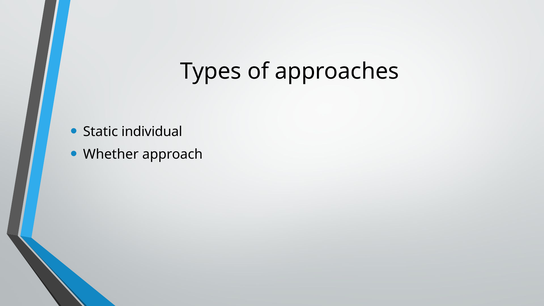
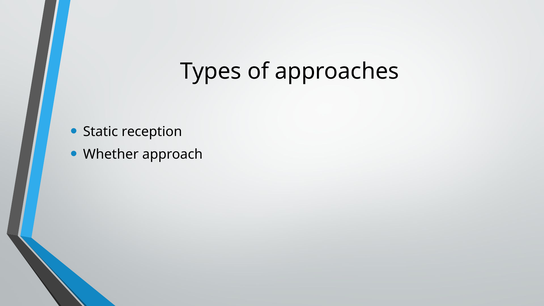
individual: individual -> reception (152, 132)
